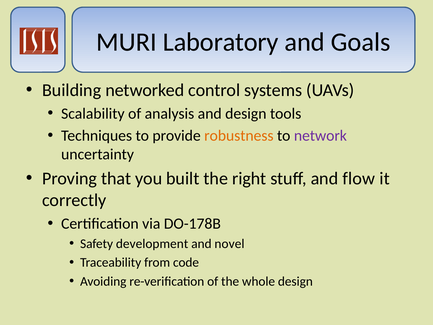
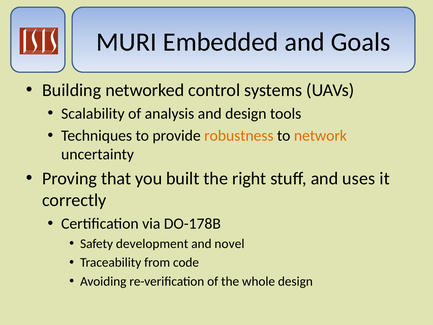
Laboratory: Laboratory -> Embedded (221, 42)
network colour: purple -> orange (320, 136)
flow: flow -> uses (359, 179)
